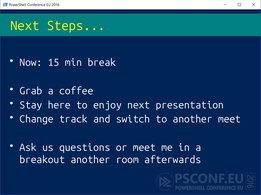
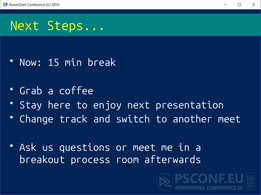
breakout another: another -> process (91, 160)
